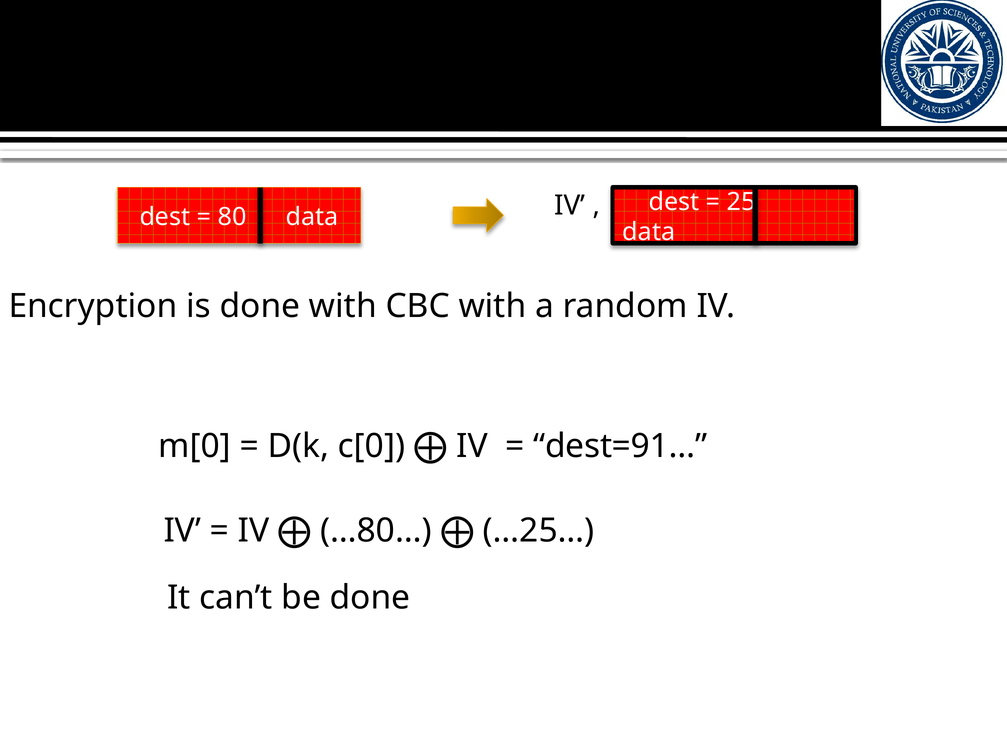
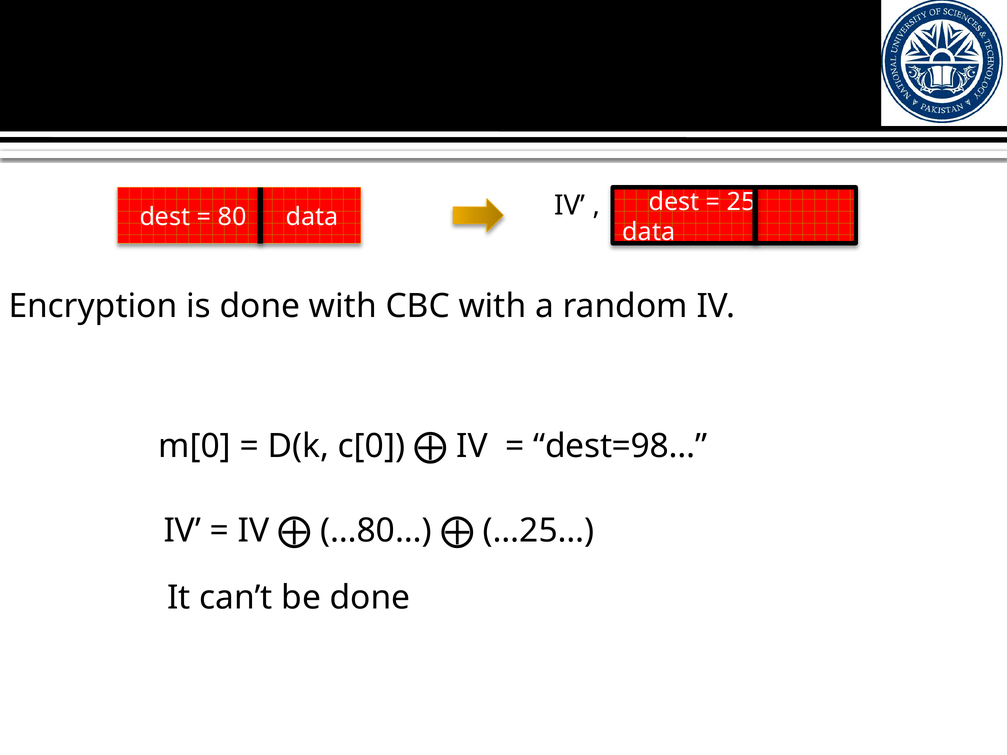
dest=91…: dest=91… -> dest=98… (620, 447)
